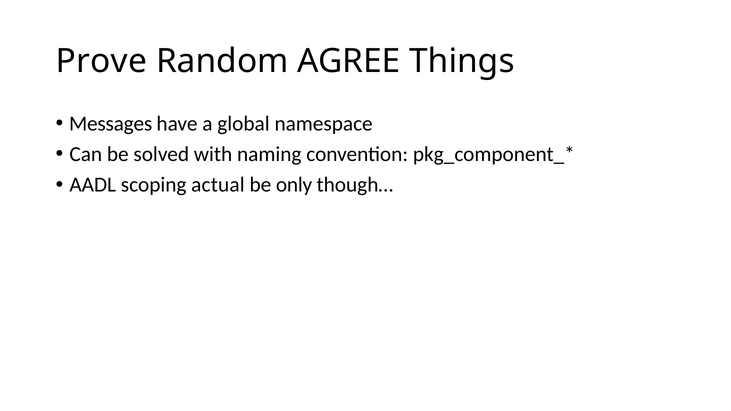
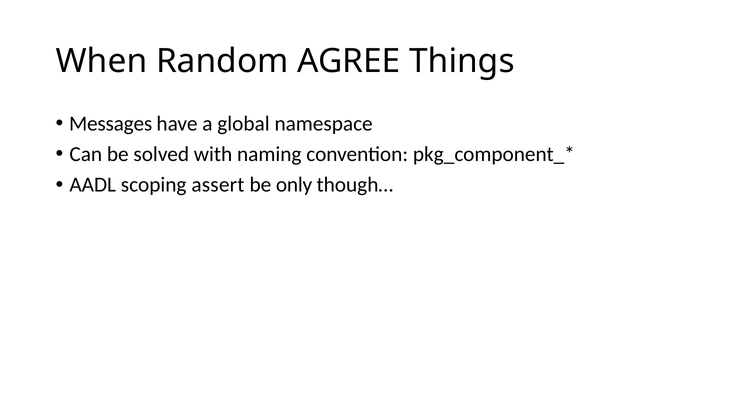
Prove: Prove -> When (102, 61)
actual: actual -> assert (218, 185)
